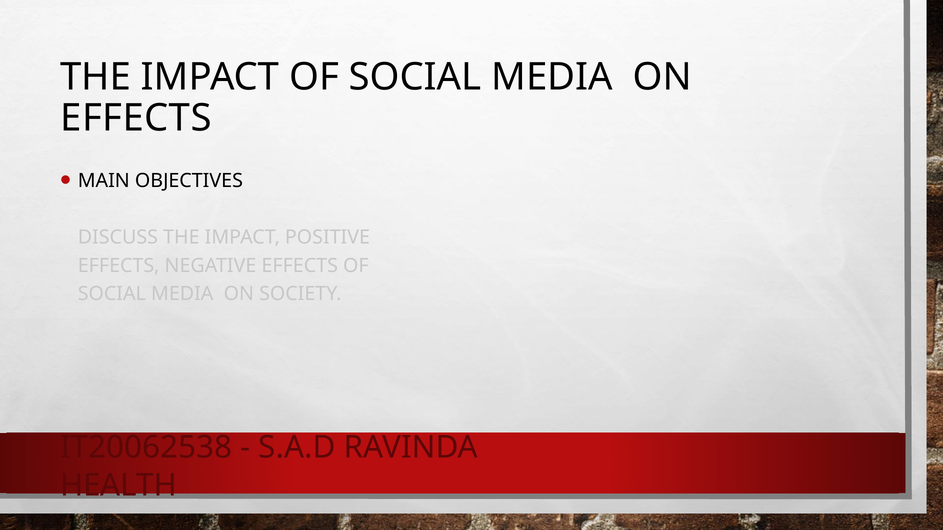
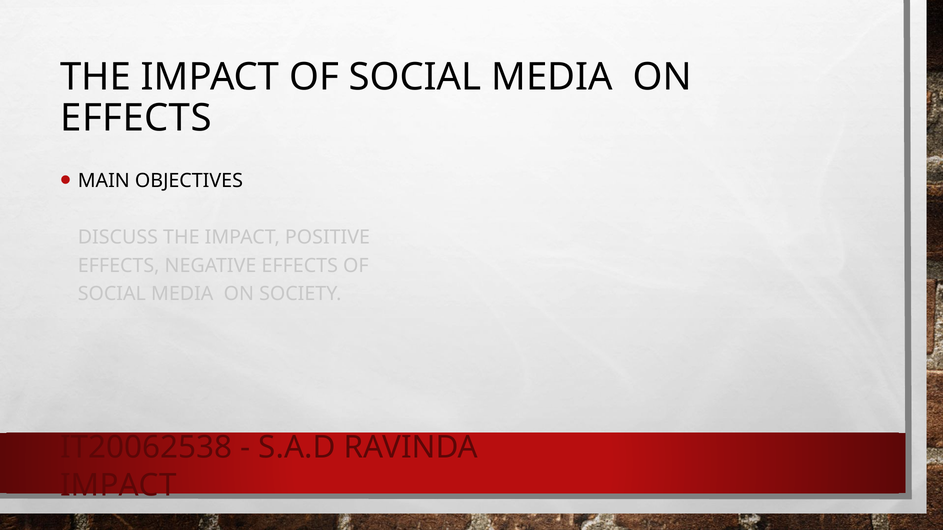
HEALTH: HEALTH -> IMPACT (118, 486)
